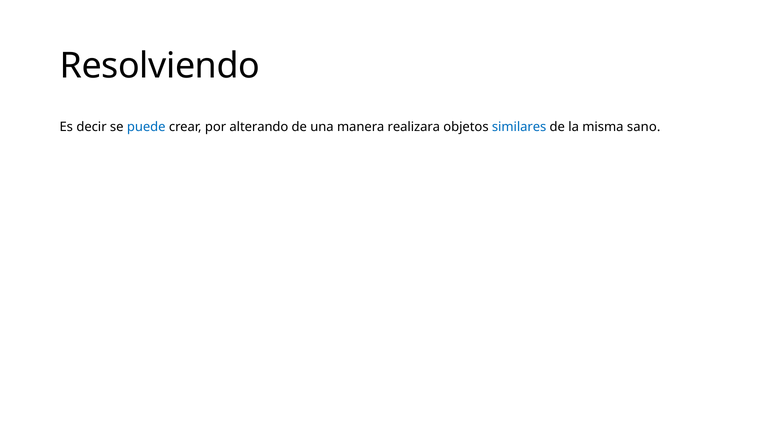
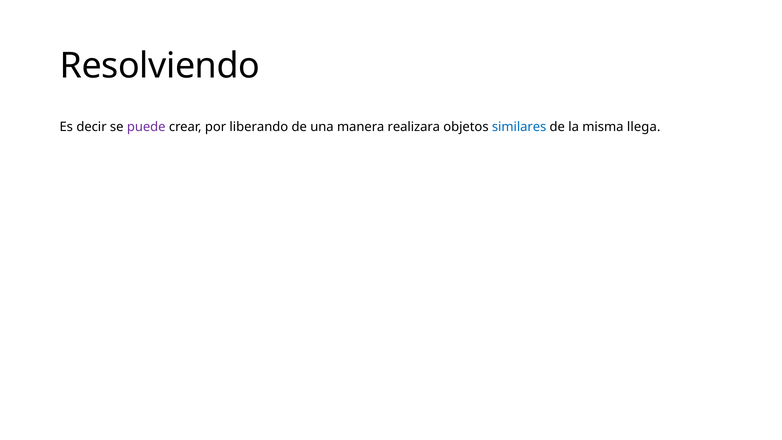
puede colour: blue -> purple (146, 127)
alterando: alterando -> liberando (259, 127)
sano: sano -> llega (644, 127)
